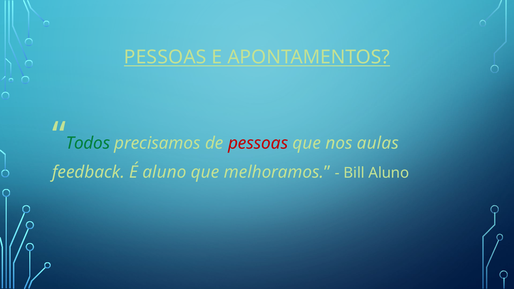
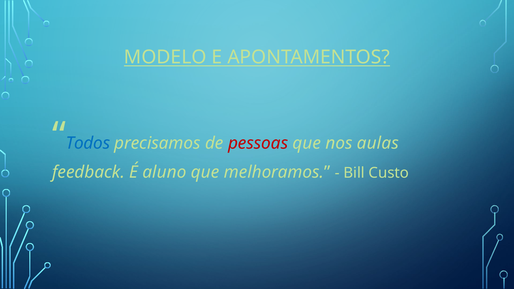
PESSOAS: PESSOAS -> MODELO (165, 57)
Todos colour: green -> blue (88, 143)
Bill Aluno: Aluno -> Custo (389, 173)
